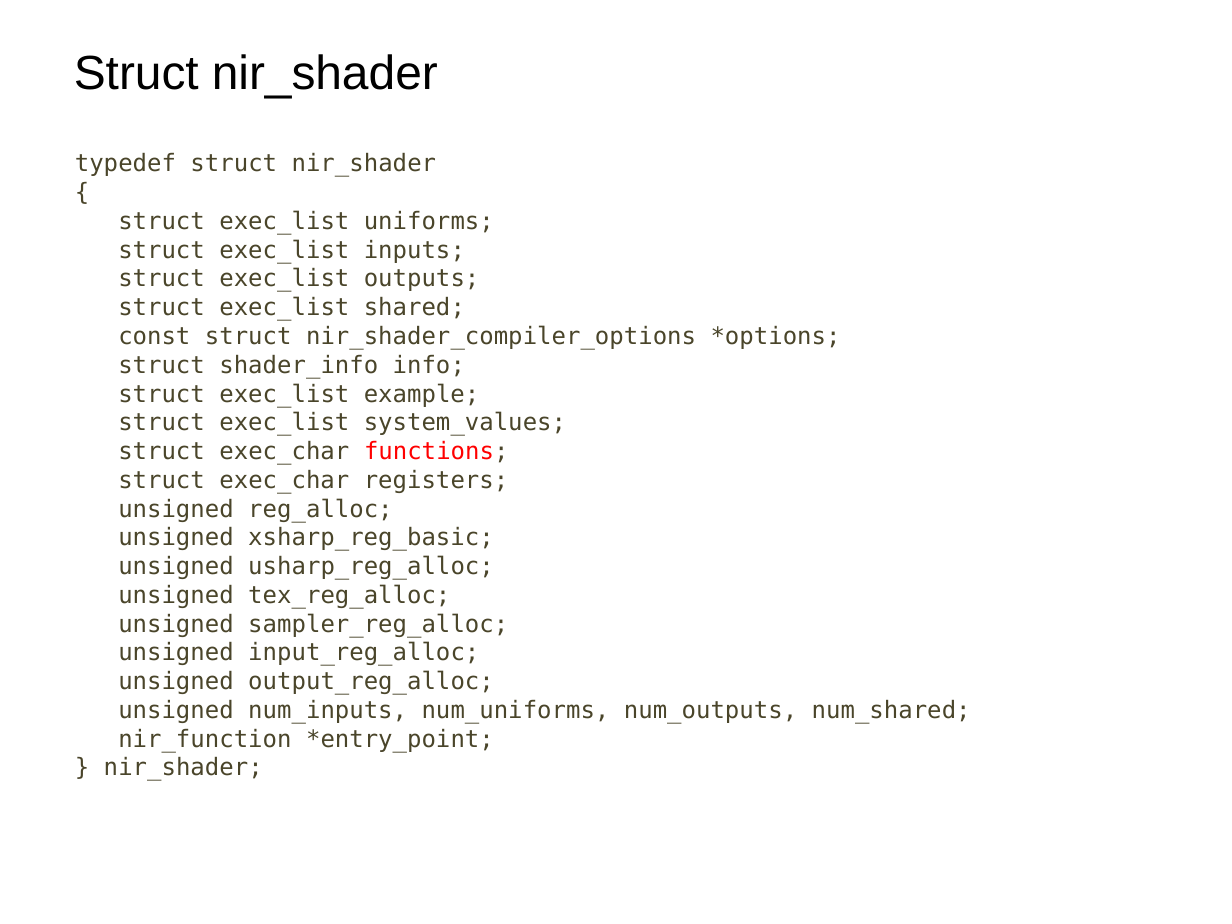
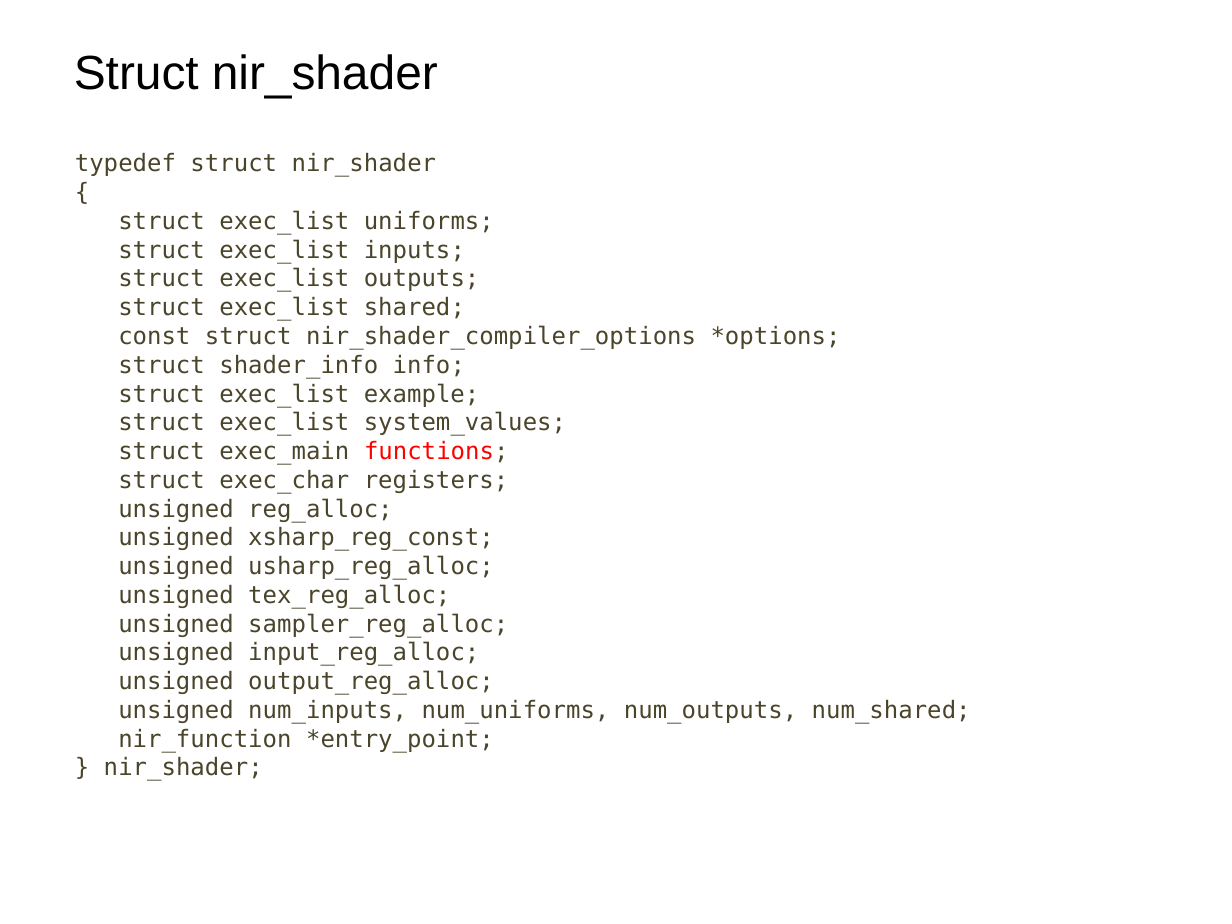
exec_char: exec_char -> exec_main (284, 452)
xsharp_reg_basic: xsharp_reg_basic -> xsharp_reg_const (371, 538)
